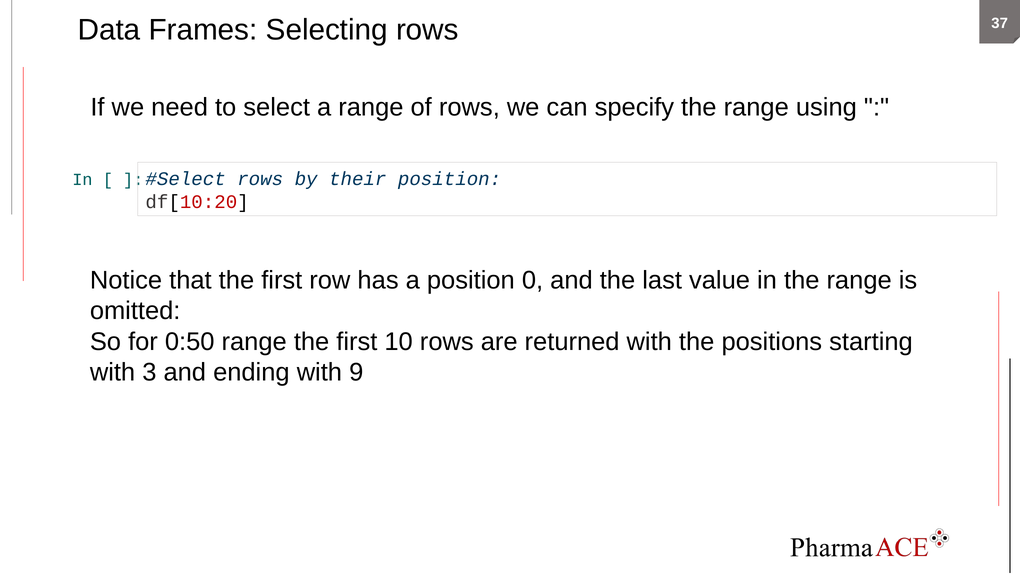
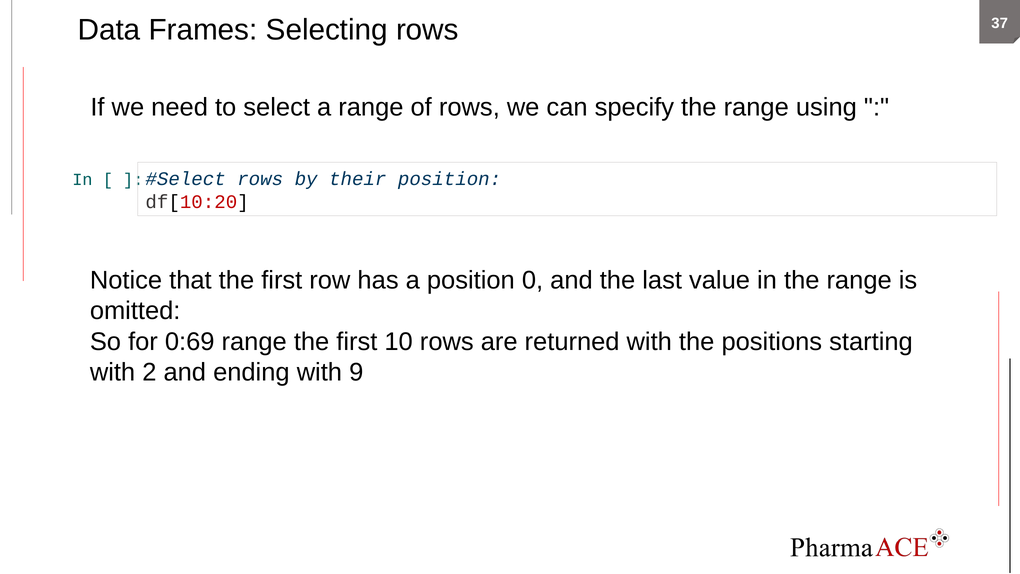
0:50: 0:50 -> 0:69 (190, 341)
3: 3 -> 2 (149, 372)
